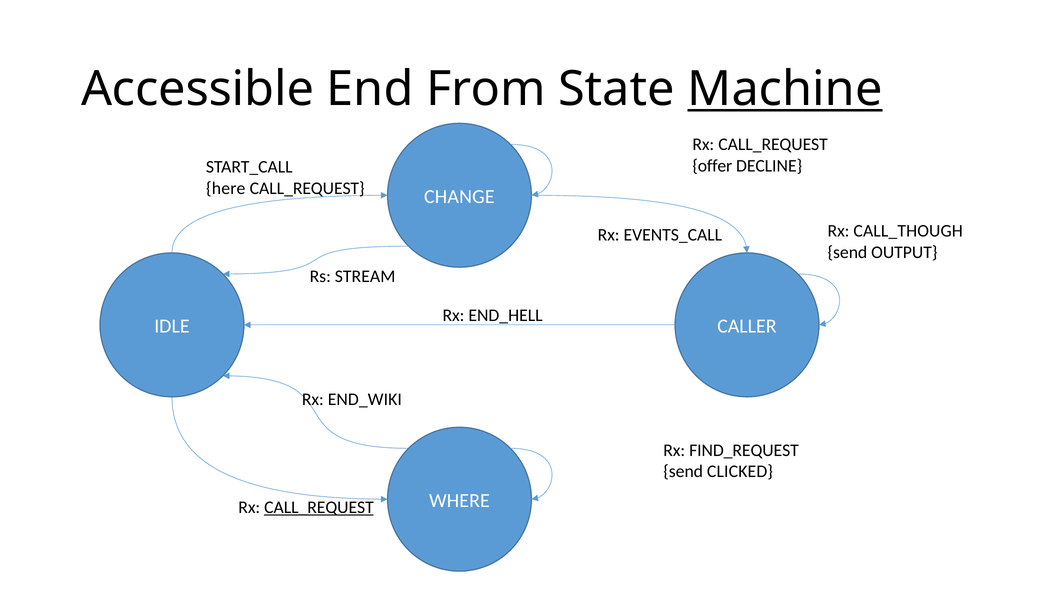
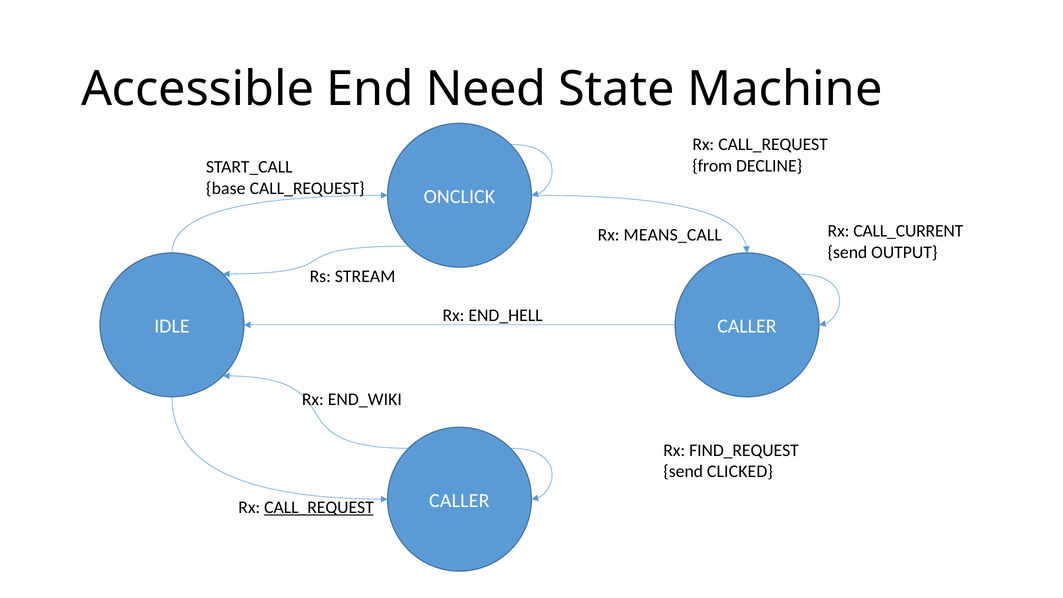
From: From -> Need (486, 89)
Machine underline: present -> none (785, 89)
offer: offer -> from (712, 166)
here: here -> base (226, 188)
CHANGE: CHANGE -> ONCLICK (459, 197)
EVENTS_CALL: EVENTS_CALL -> MEANS_CALL (673, 235)
CALL_THOUGH: CALL_THOUGH -> CALL_CURRENT (908, 231)
WHERE: WHERE -> CALLER (459, 500)
